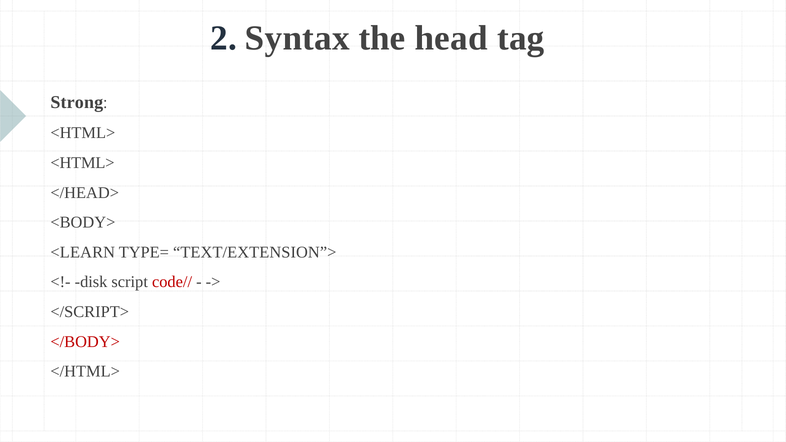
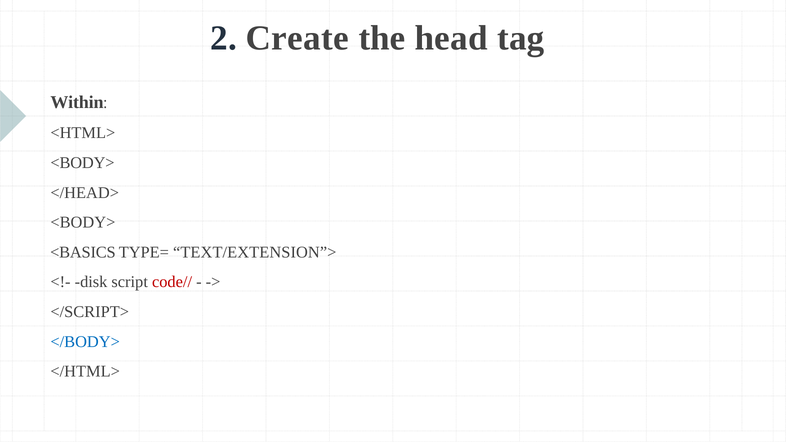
Syntax: Syntax -> Create (297, 38)
Strong: Strong -> Within (77, 102)
<HTML>: <HTML> -> <BODY> (82, 163)
<LEARN: <LEARN -> <BASICS (83, 252)
</BODY> colour: red -> blue (85, 342)
